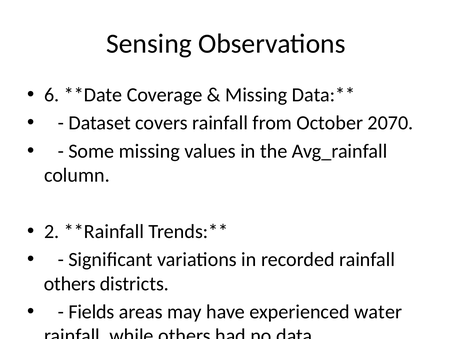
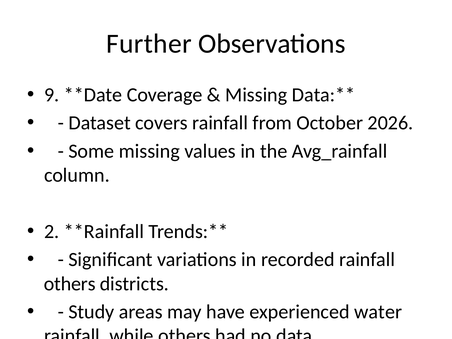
Sensing: Sensing -> Further (149, 44)
6: 6 -> 9 (52, 95)
2070: 2070 -> 2026 (390, 123)
Fields: Fields -> Study (91, 312)
